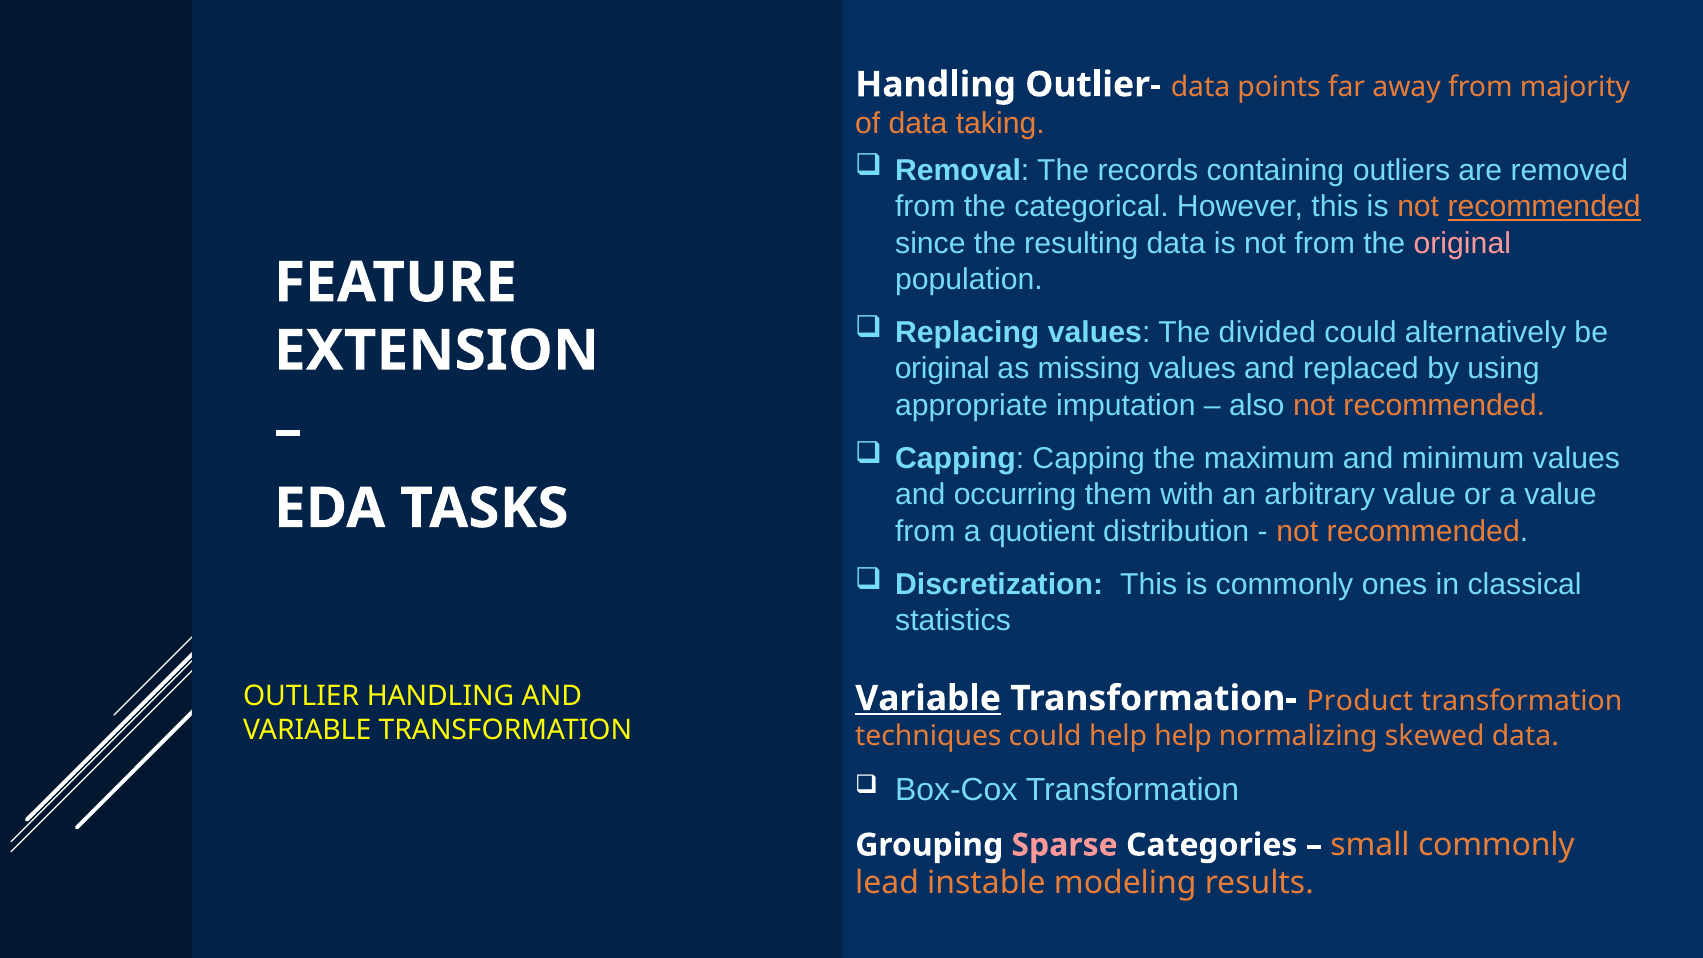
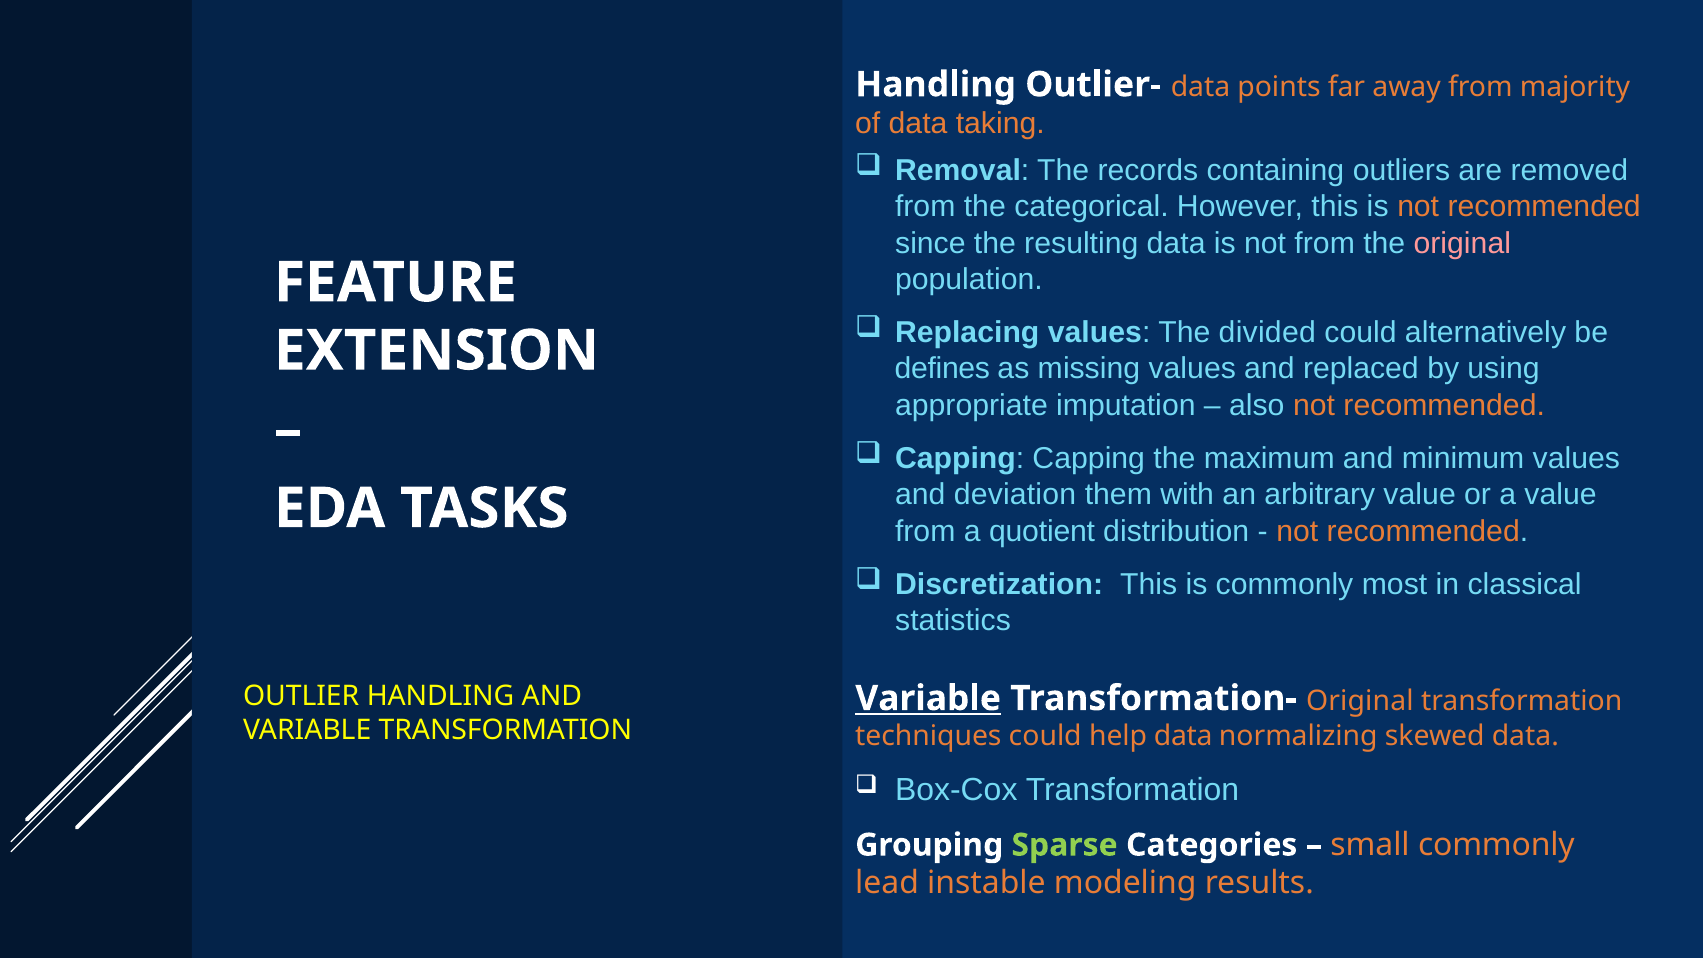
recommended underline: present -> none (1544, 207)
original: original -> defines (942, 369)
occurring: occurring -> deviation (1015, 495)
ones: ones -> most (1395, 585)
Transformation- Product: Product -> Original (1360, 701)
help help: help -> data (1183, 736)
Sparse colour: pink -> light green (1065, 845)
